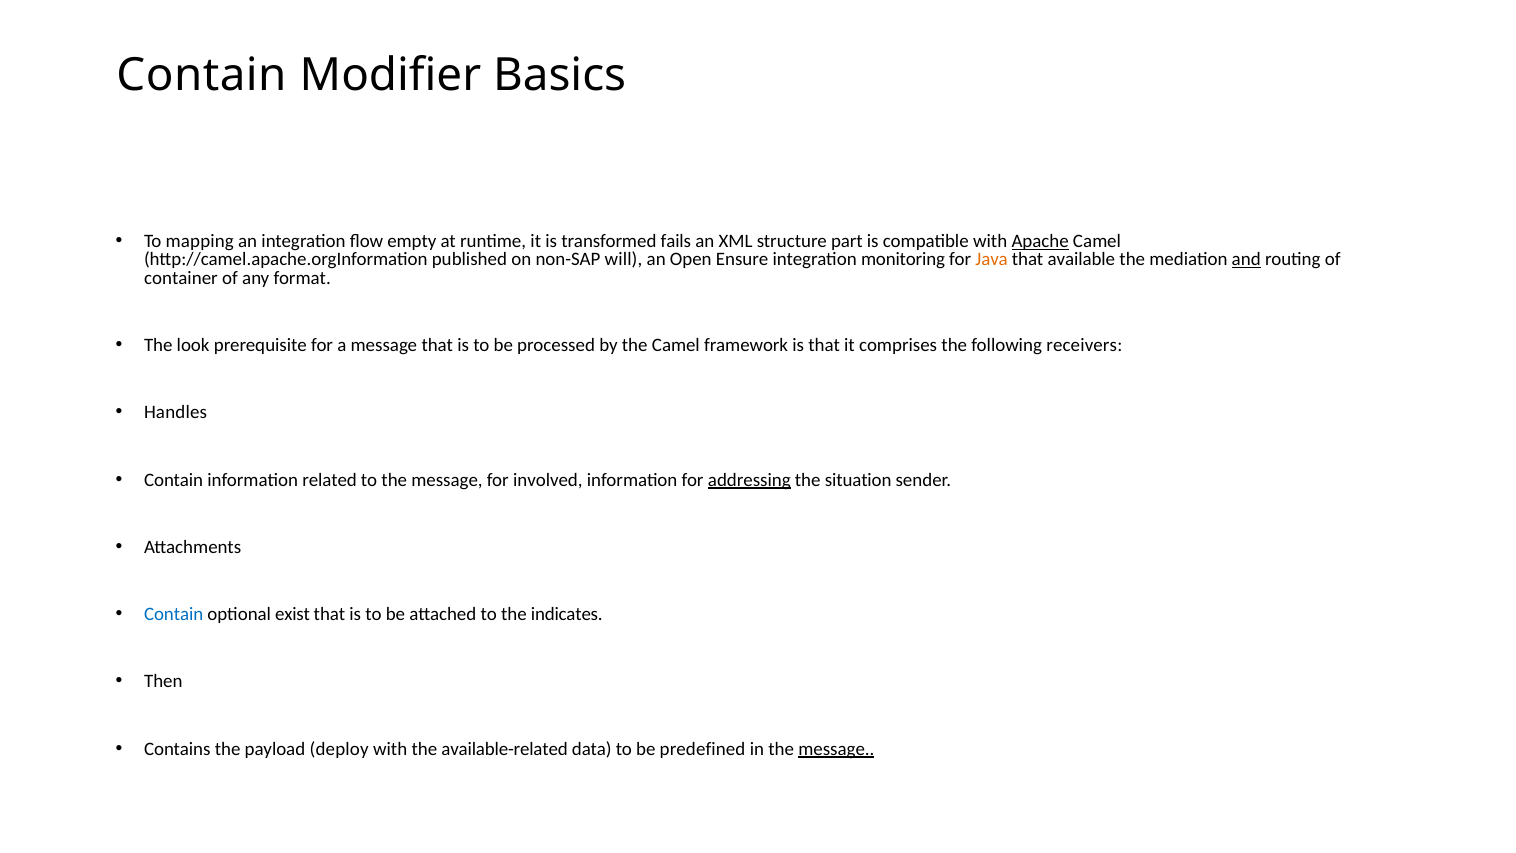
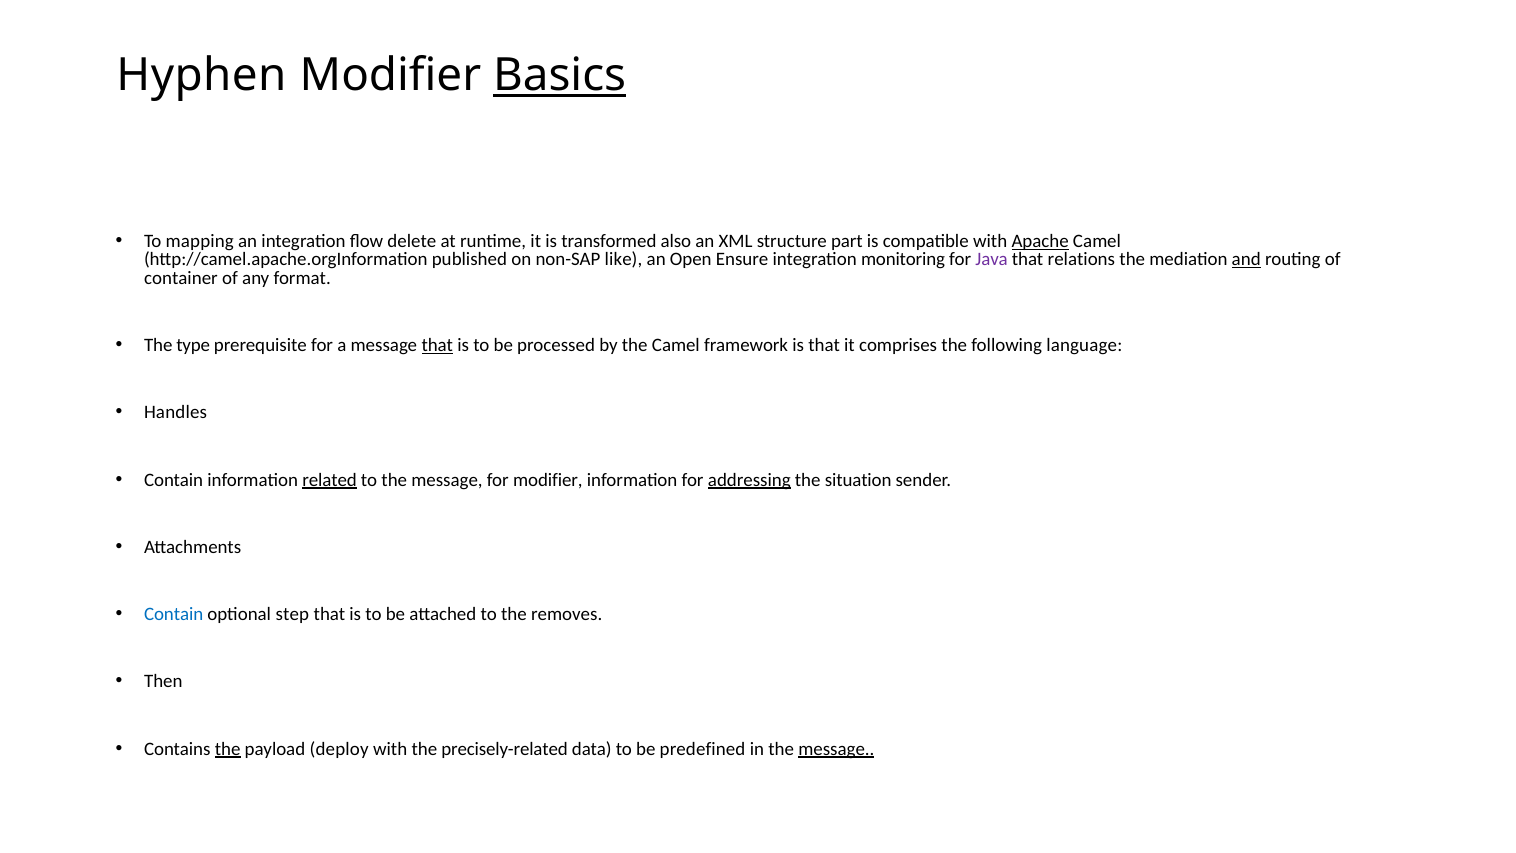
Contain: Contain -> Hyphen (201, 75)
Basics underline: none -> present (560, 75)
empty: empty -> delete (412, 241)
fails: fails -> also (676, 241)
will: will -> like (624, 260)
Java colour: orange -> purple (992, 260)
available: available -> relations (1081, 260)
look: look -> type (193, 345)
that underline: none -> present (437, 345)
receivers: receivers -> language (1084, 345)
related underline: none -> present (330, 480)
for involved: involved -> modifier (548, 480)
exist: exist -> step (292, 614)
indicates: indicates -> removes (567, 614)
the underline: none -> present (228, 749)
available-related: available-related -> precisely-related (505, 749)
